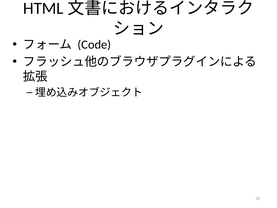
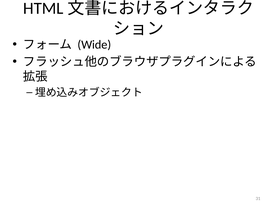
Code: Code -> Wide (94, 45)
